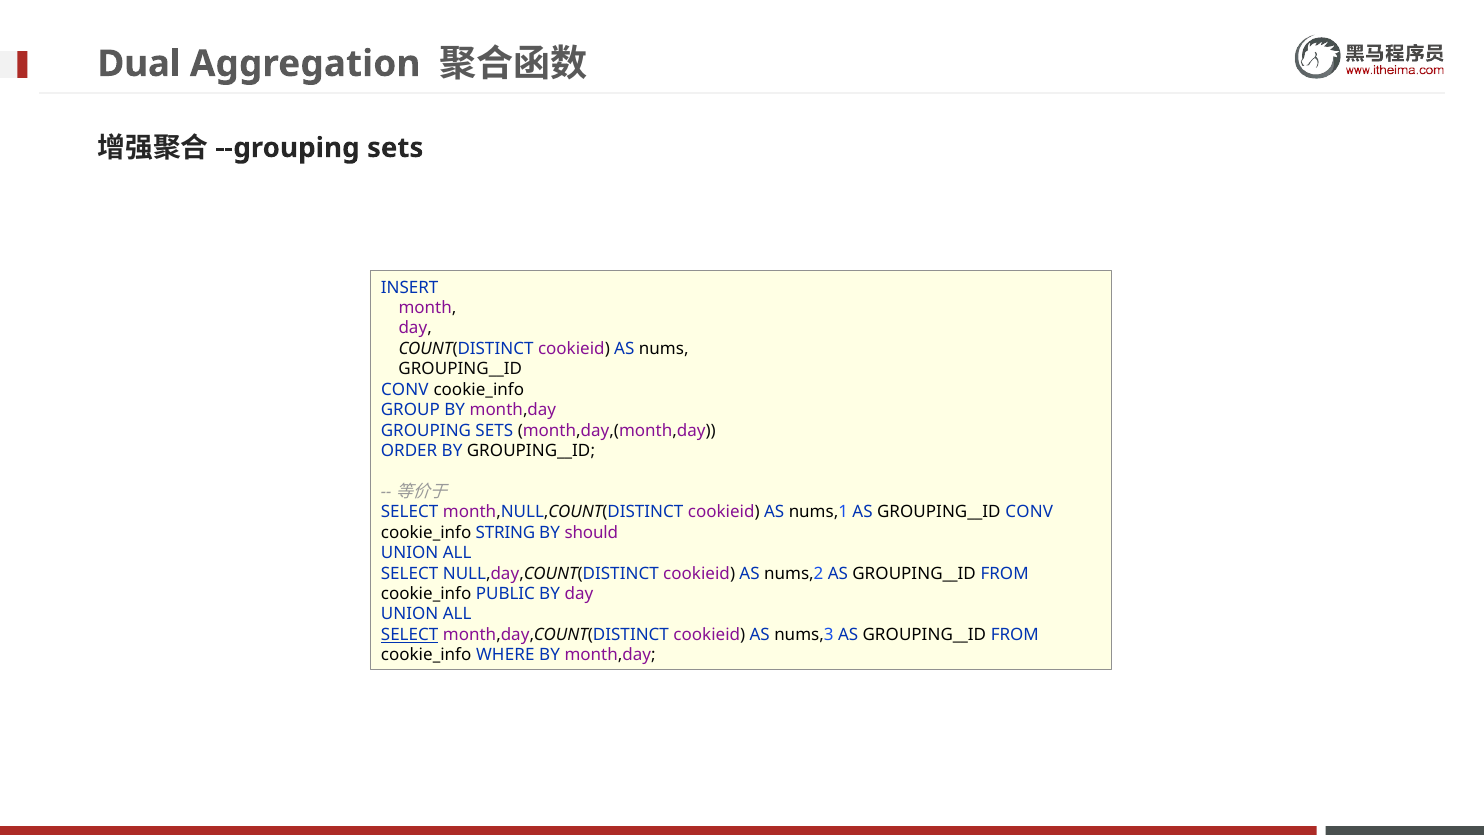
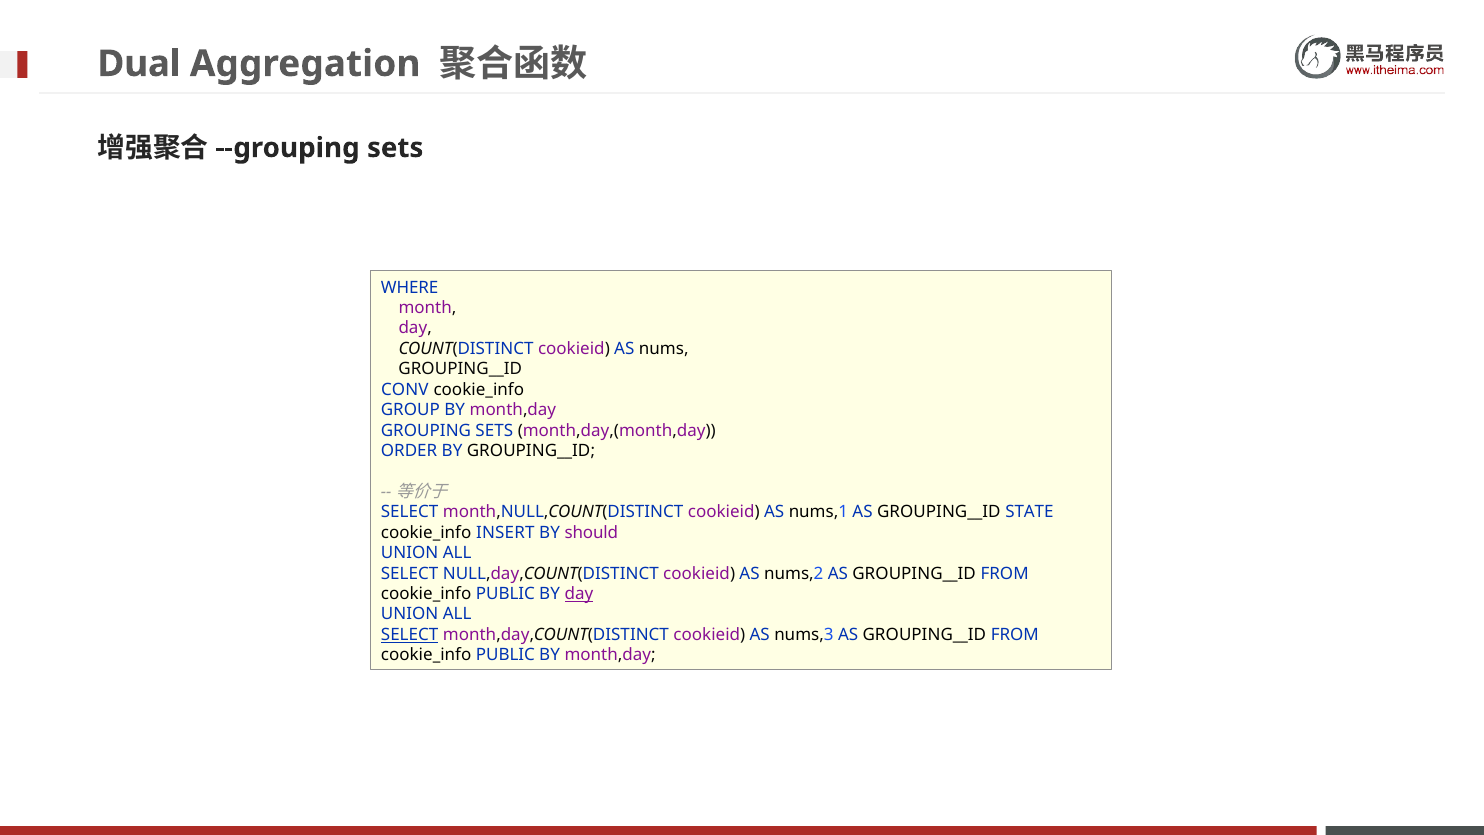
INSERT: INSERT -> WHERE (410, 287)
AS GROUPING__ID CONV: CONV -> STATE (1029, 512)
STRING: STRING -> INSERT (505, 532)
day underline: none -> present (579, 594)
WHERE: WHERE -> PUBLIC (505, 655)
